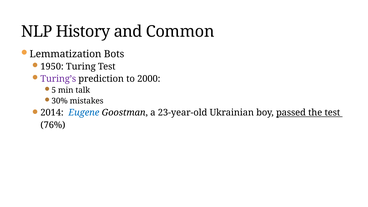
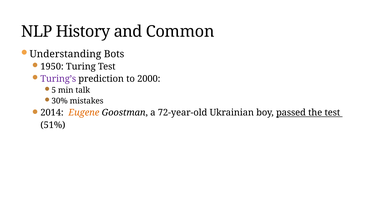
Lemmatization: Lemmatization -> Understanding (65, 54)
Eugene colour: blue -> orange (84, 113)
23-year-old: 23-year-old -> 72-year-old (183, 113)
76%: 76% -> 51% (53, 125)
